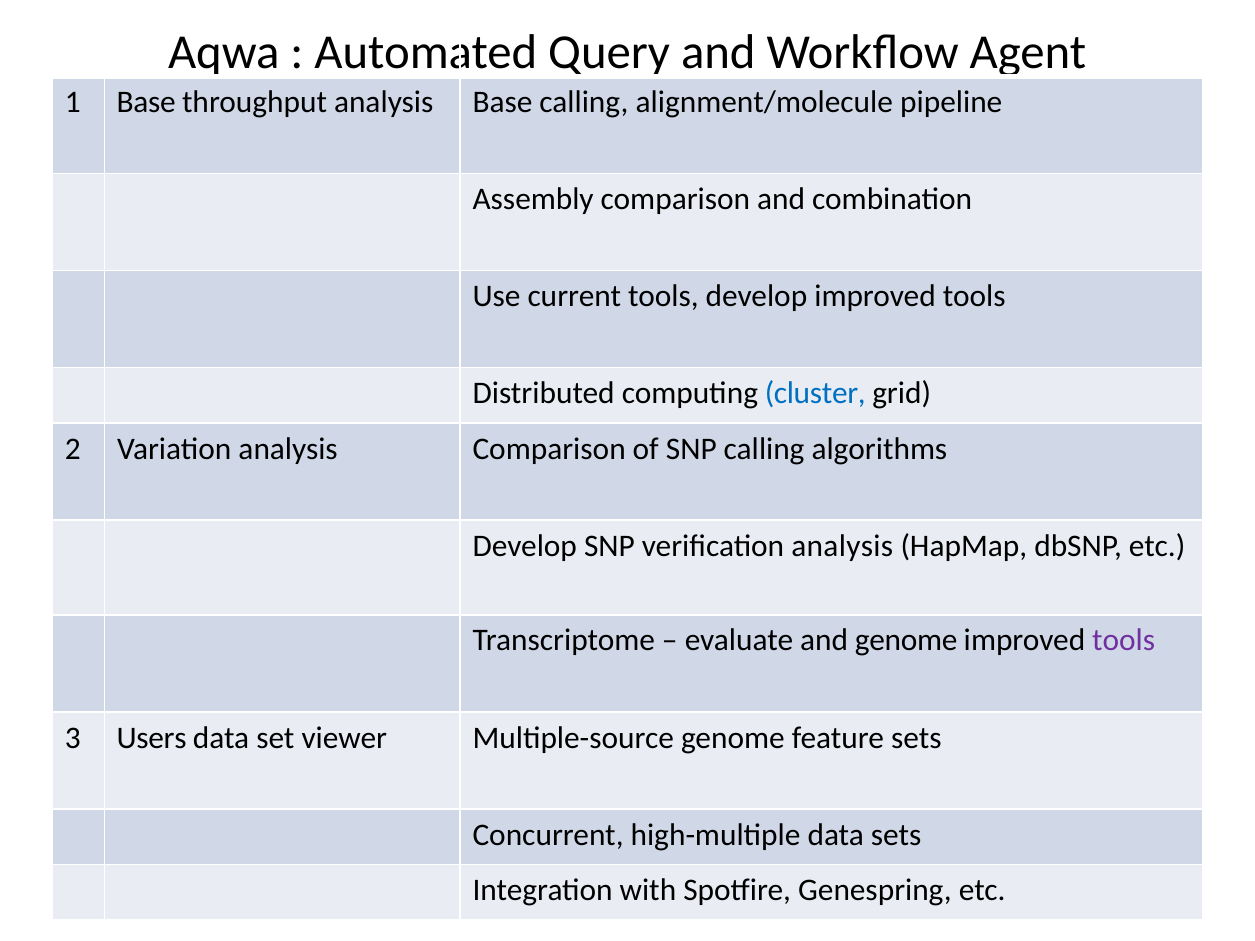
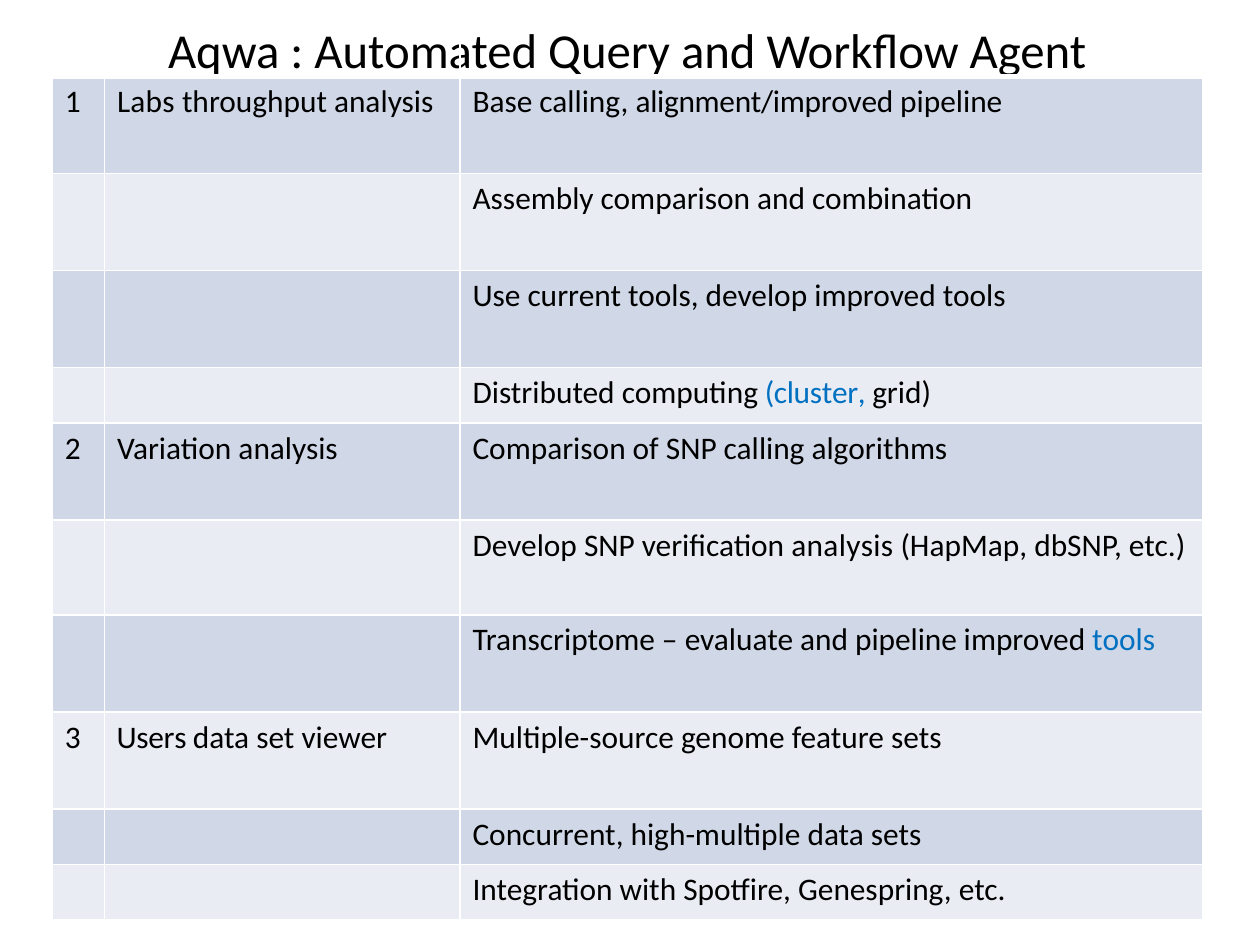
1 Base: Base -> Labs (146, 102)
alignment/molecule: alignment/molecule -> alignment/improved (764, 102)
and genome: genome -> pipeline (906, 641)
tools colour: purple -> blue (1124, 641)
